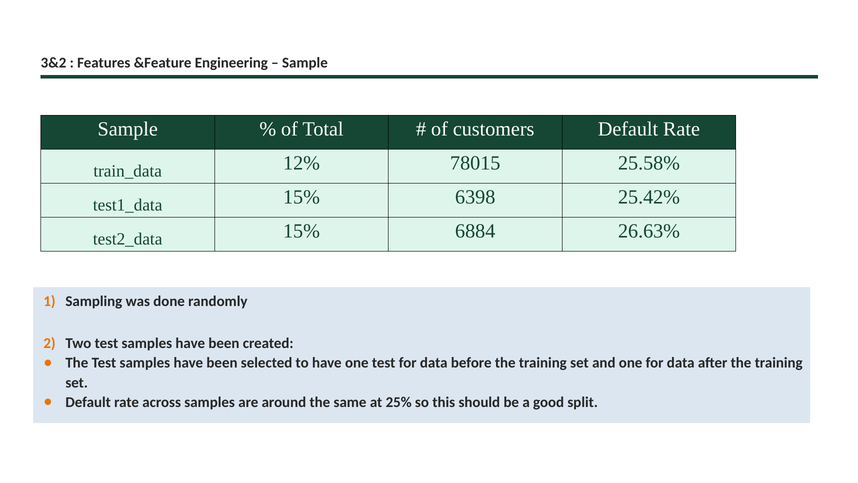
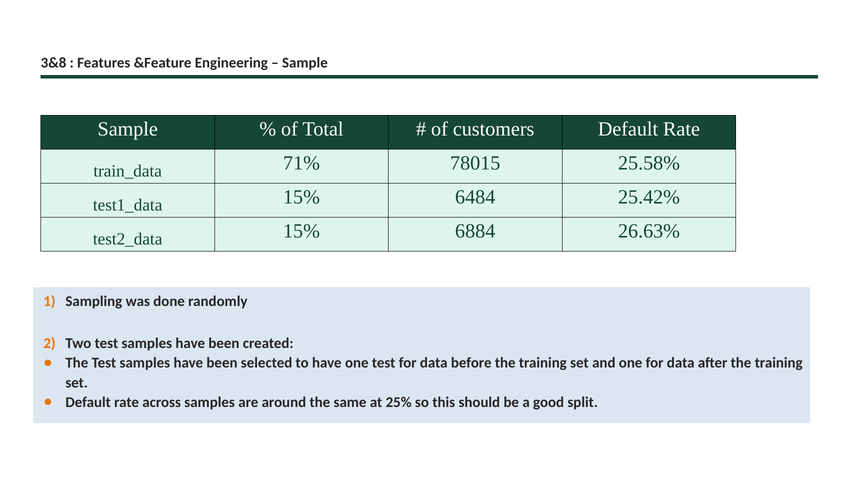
3&2: 3&2 -> 3&8 (54, 63)
12%: 12% -> 71% (302, 163)
6398: 6398 -> 6484 (475, 197)
